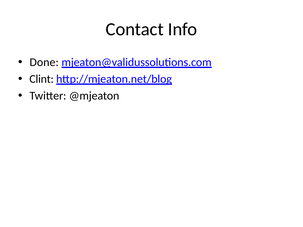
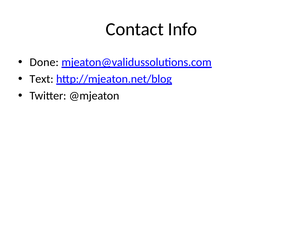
Clint: Clint -> Text (42, 79)
